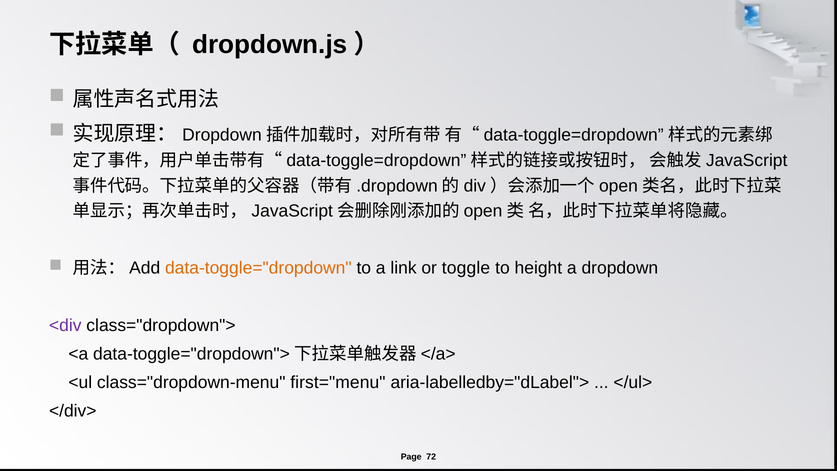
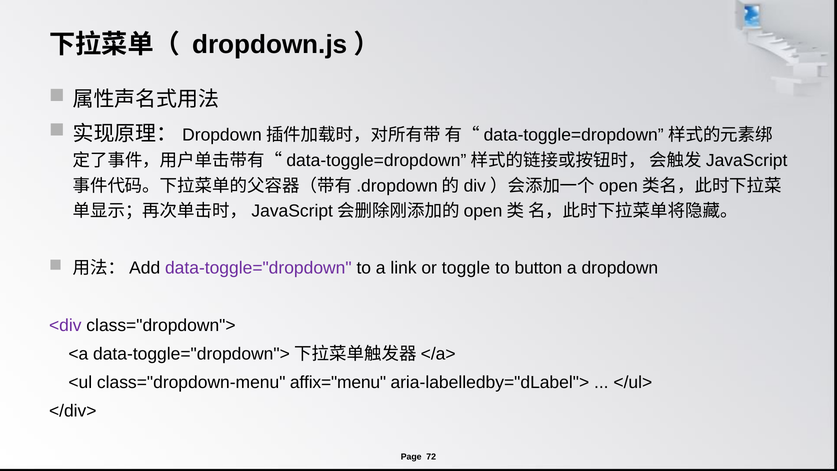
data-toggle="dropdown colour: orange -> purple (258, 268)
height: height -> button (538, 268)
first="menu: first="menu -> affix="menu (338, 382)
